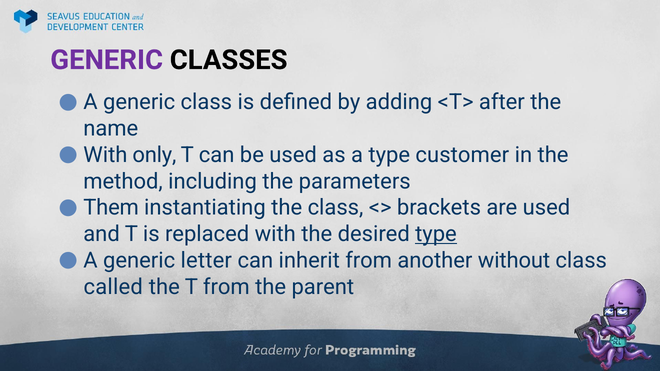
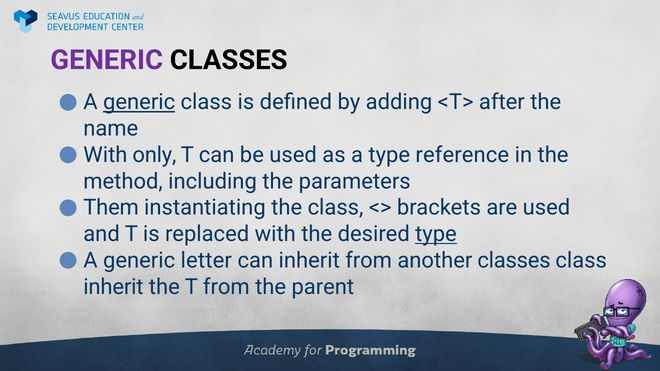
generic underline: none -> present (139, 102)
customer: customer -> reference (462, 155)
another without: without -> classes (514, 261)
called: called -> inherit (113, 287)
